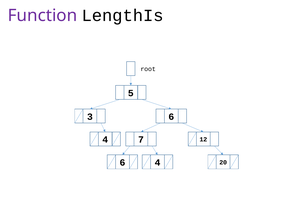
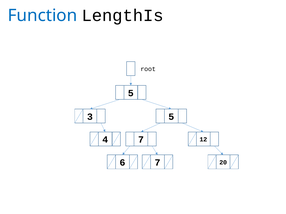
Function colour: purple -> blue (42, 16)
3 6: 6 -> 5 (171, 117)
6 4: 4 -> 7 (158, 163)
